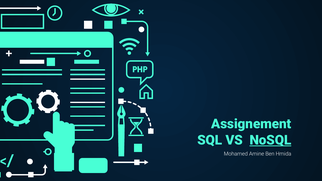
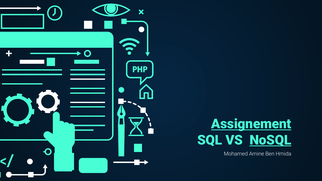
Assignement underline: none -> present (251, 124)
